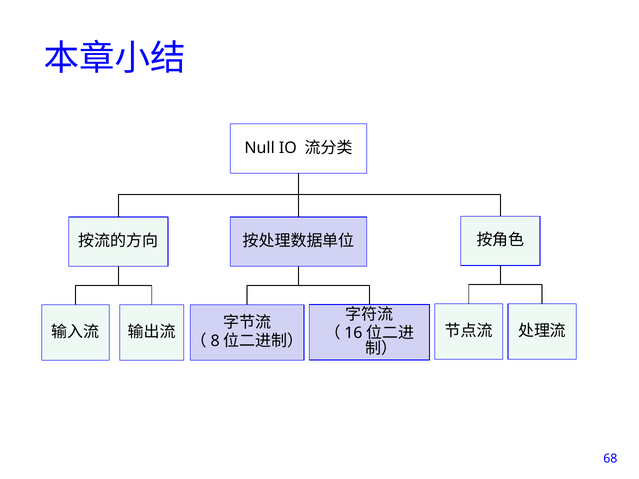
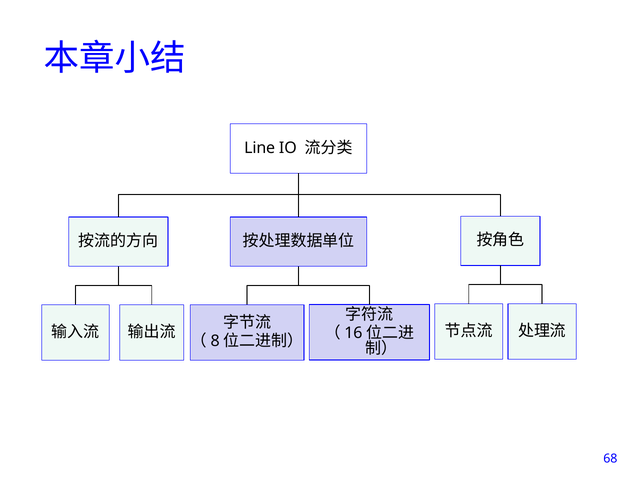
Null: Null -> Line (260, 148)
